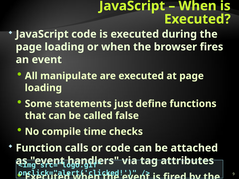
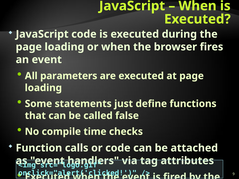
manipulate: manipulate -> parameters (69, 76)
